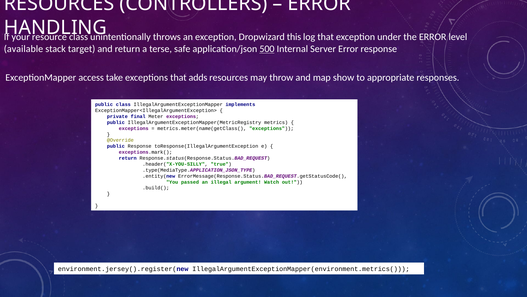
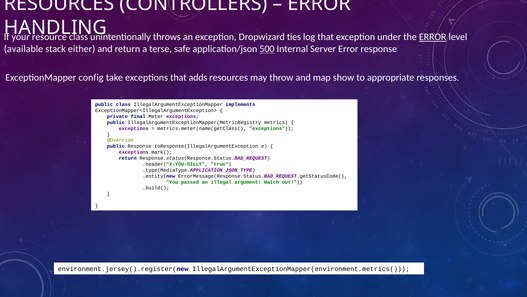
this: this -> ties (294, 37)
ERROR underline: none -> present (433, 37)
target: target -> either (82, 49)
access: access -> config (91, 77)
